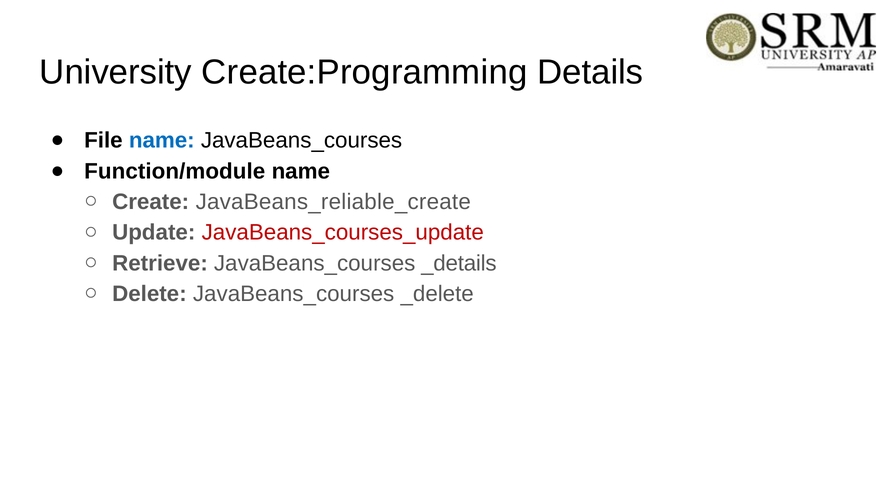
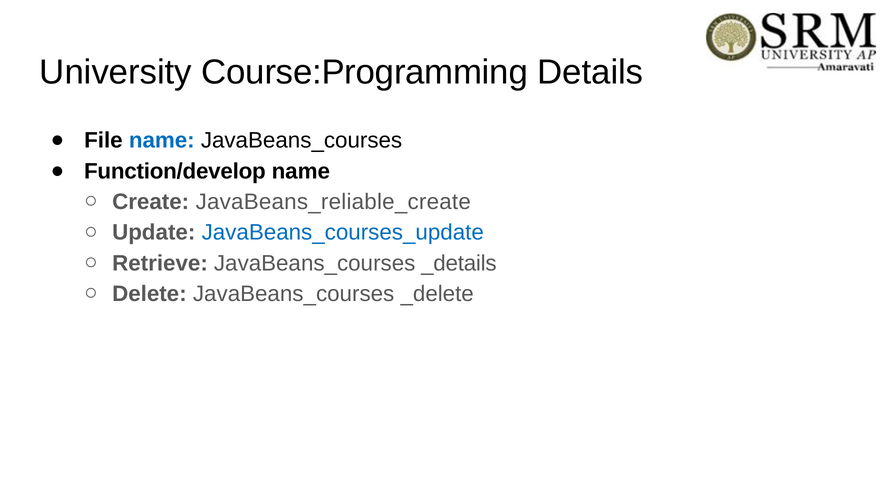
Create:Programming: Create:Programming -> Course:Programming (365, 72)
Function/module: Function/module -> Function/develop (175, 172)
JavaBeans_courses_update colour: red -> blue (343, 233)
